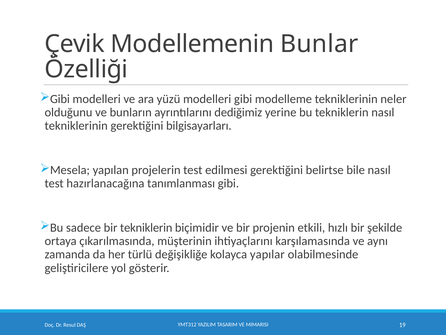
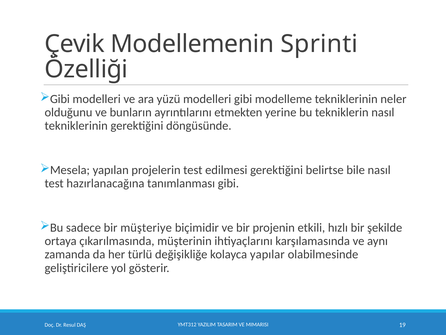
Bunlar: Bunlar -> Sprinti (319, 44)
dediğimiz: dediğimiz -> etmekten (238, 112)
bilgisayarları: bilgisayarları -> döngüsünde (199, 126)
bir tekniklerin: tekniklerin -> müşteriye (146, 227)
